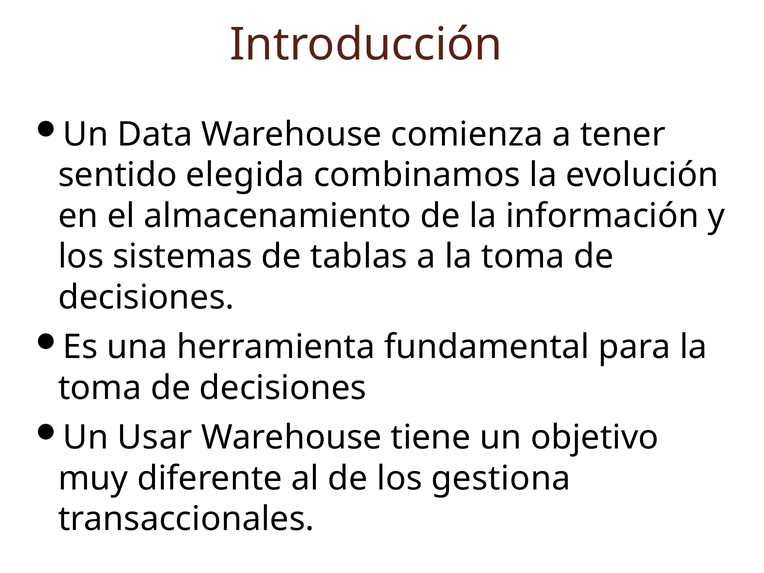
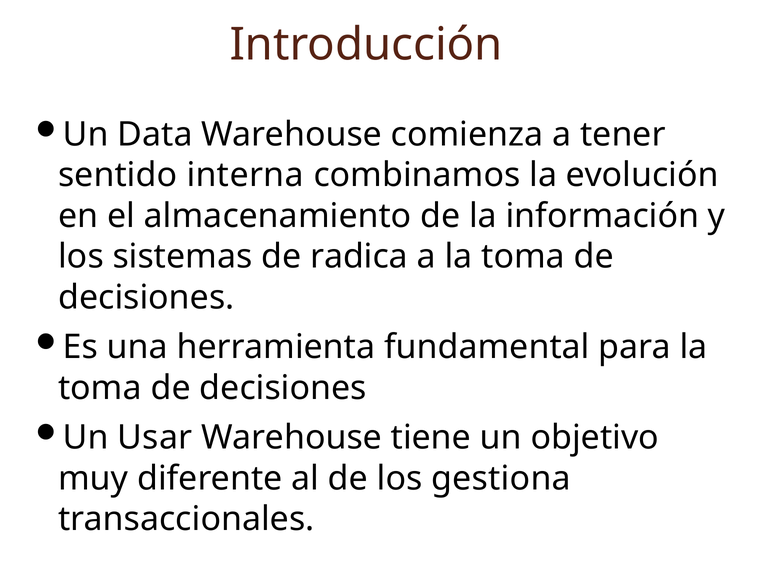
elegida: elegida -> interna (245, 175)
tablas: tablas -> radica (359, 257)
